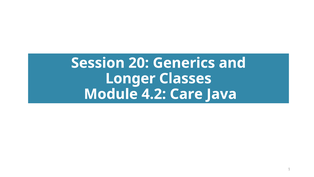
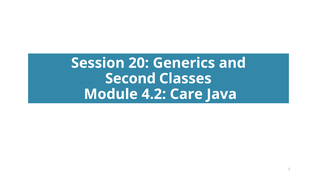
Longer: Longer -> Second (130, 78)
